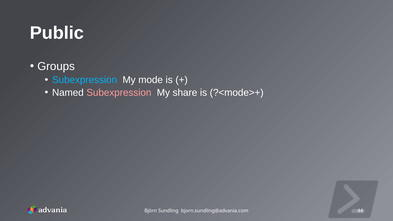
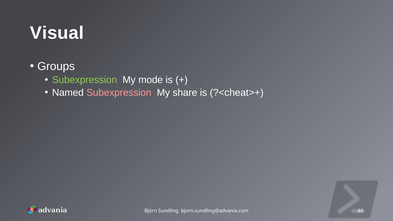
Public: Public -> Visual (57, 33)
Subexpression colour: light blue -> light green (85, 80)
?<mode>+: ?<mode>+ -> ?<cheat>+ (237, 93)
